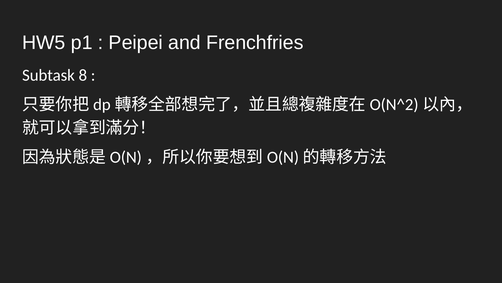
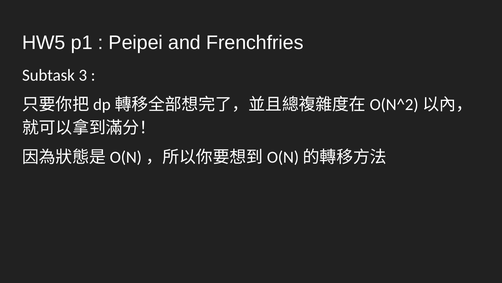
8: 8 -> 3 (83, 75)
